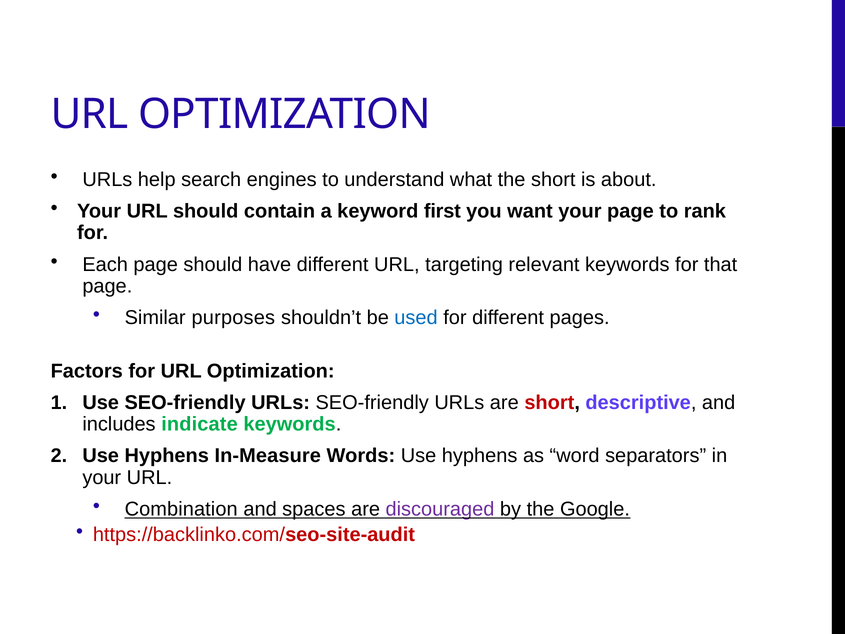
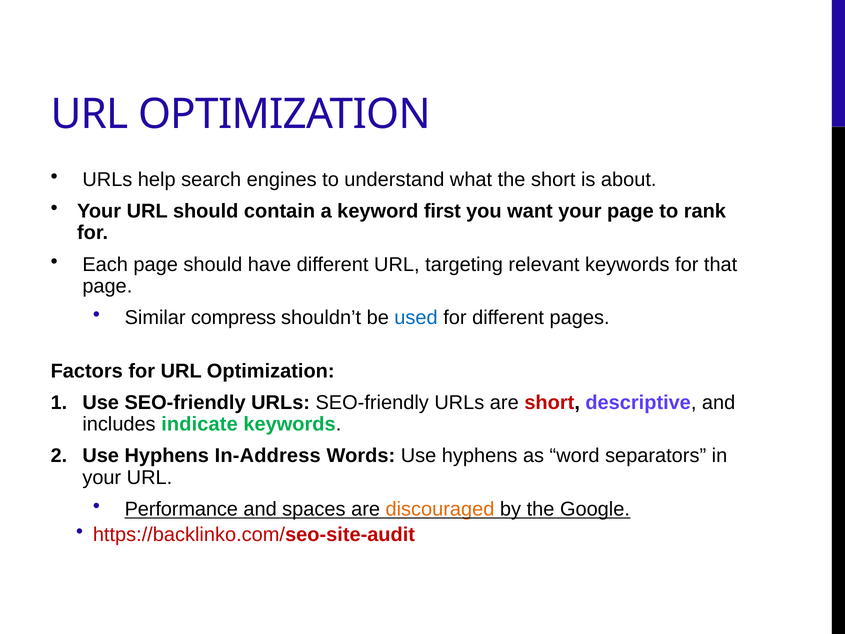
purposes: purposes -> compress (234, 318)
In-Measure: In-Measure -> In-Address (268, 456)
Combination: Combination -> Performance (181, 509)
discouraged colour: purple -> orange (440, 509)
